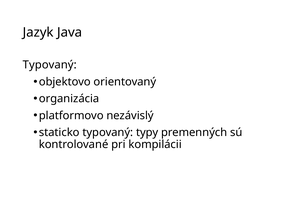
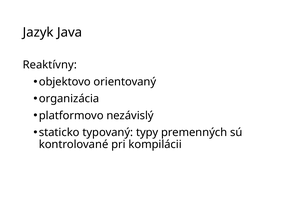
Typovaný: Typovaný -> Reaktívny (50, 65)
